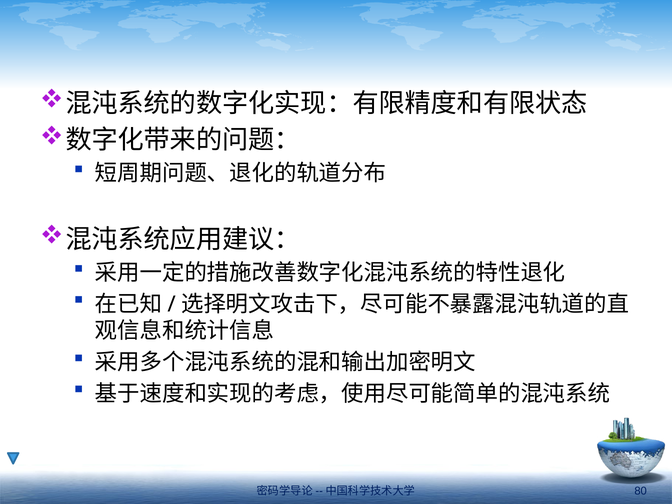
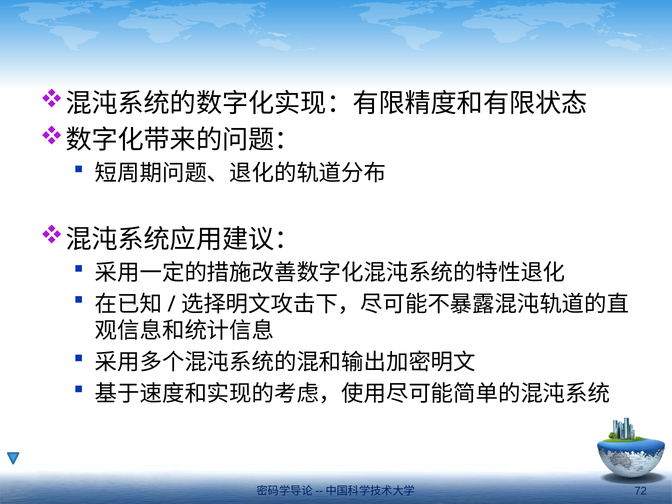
80: 80 -> 72 (641, 491)
